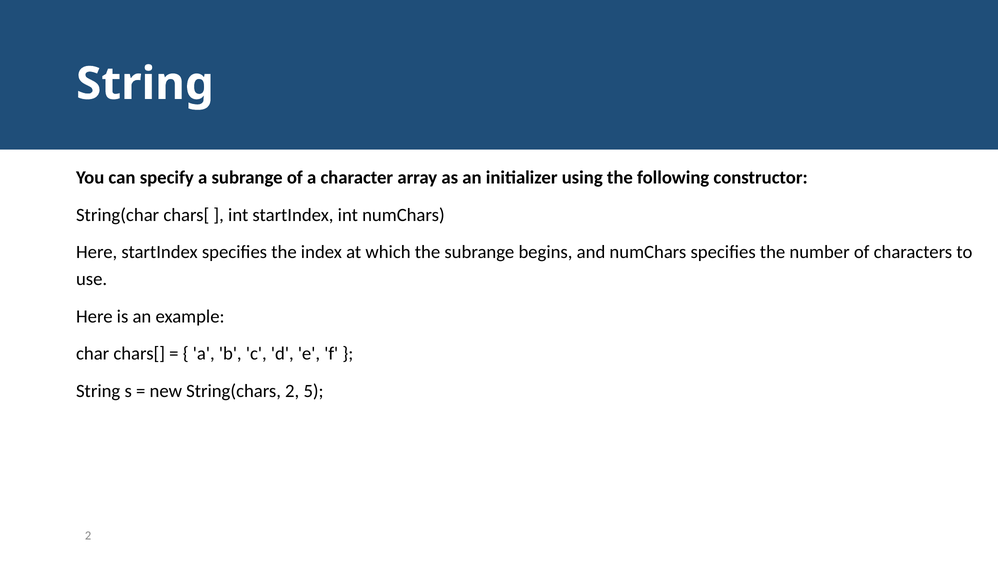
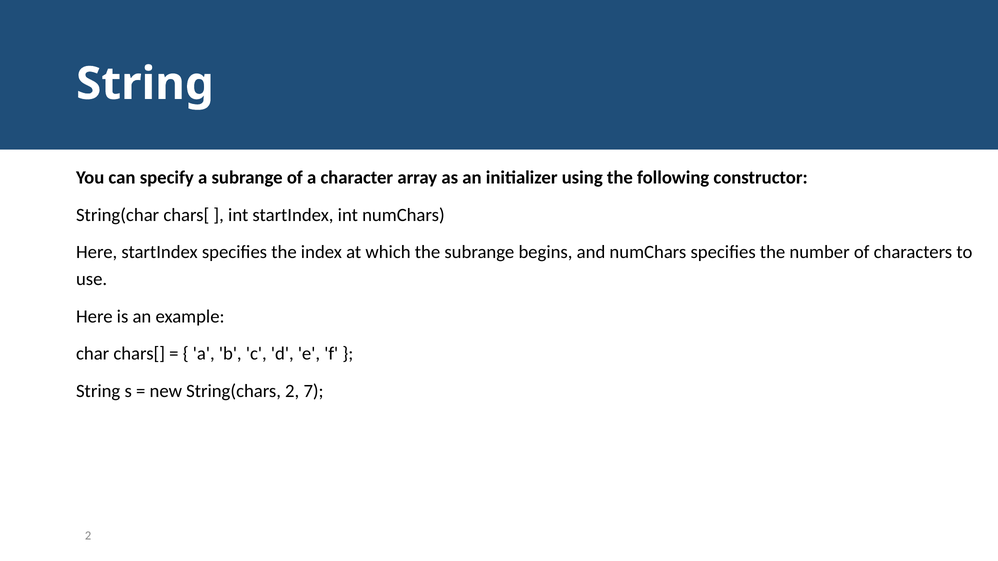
5: 5 -> 7 (314, 391)
